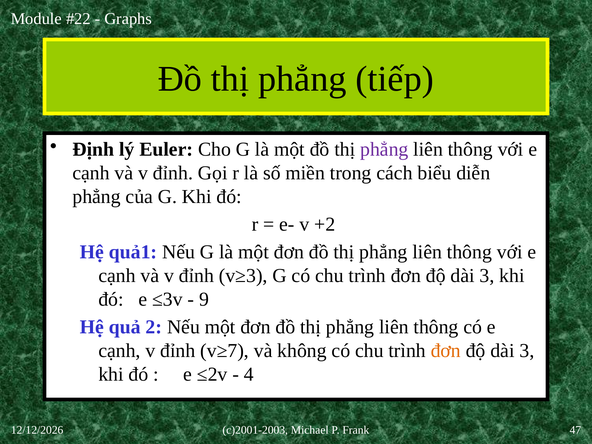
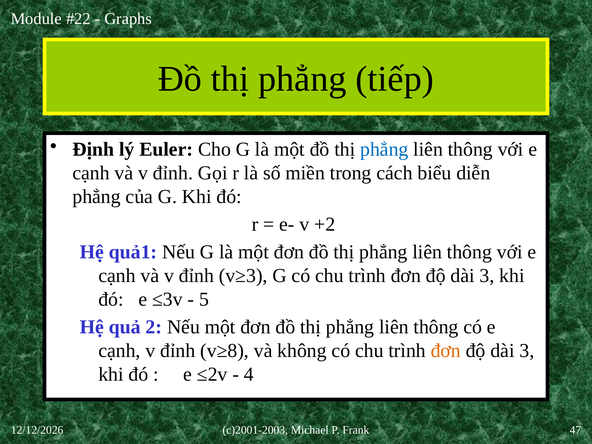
phẳng colour: purple -> blue (384, 149)
9: 9 -> 5 (204, 299)
v≥7: v≥7 -> v≥8 (225, 351)
